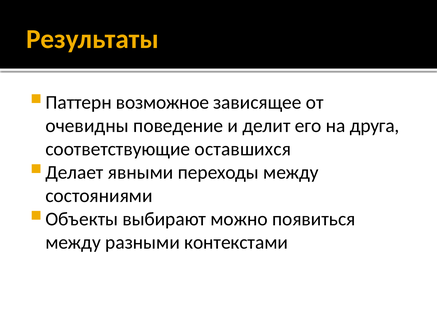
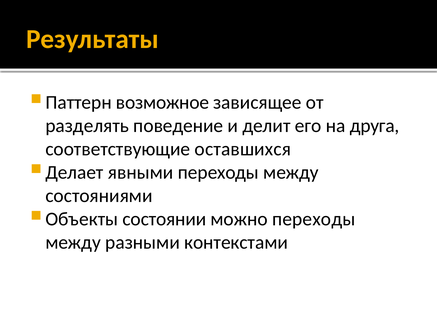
очевидны: очевидны -> разделять (87, 126)
выбирают: выбирают -> состоянии (164, 219)
можно появиться: появиться -> переходы (314, 219)
